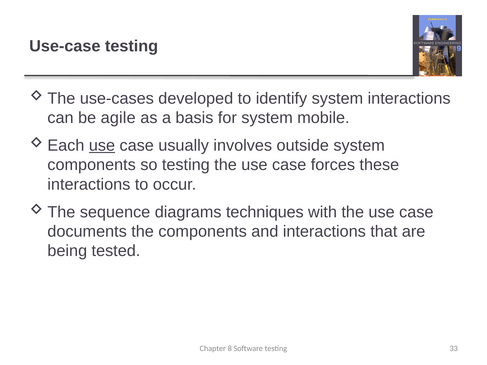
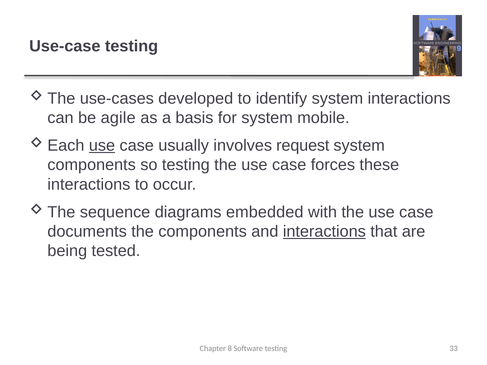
outside: outside -> request (303, 146)
techniques: techniques -> embedded (265, 212)
interactions underline: none -> present (324, 232)
